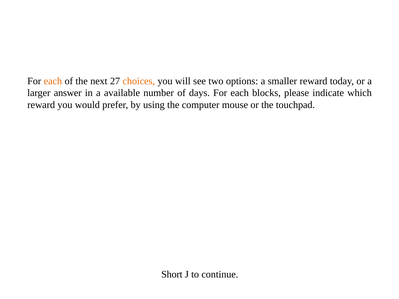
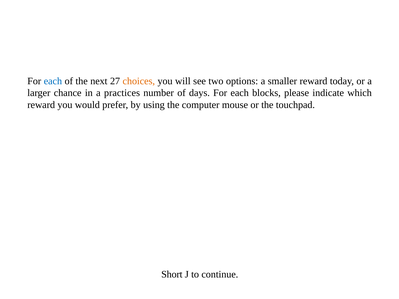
each colour: orange -> blue (53, 81)
answer: answer -> chance (68, 93)
available: available -> practices (122, 93)
